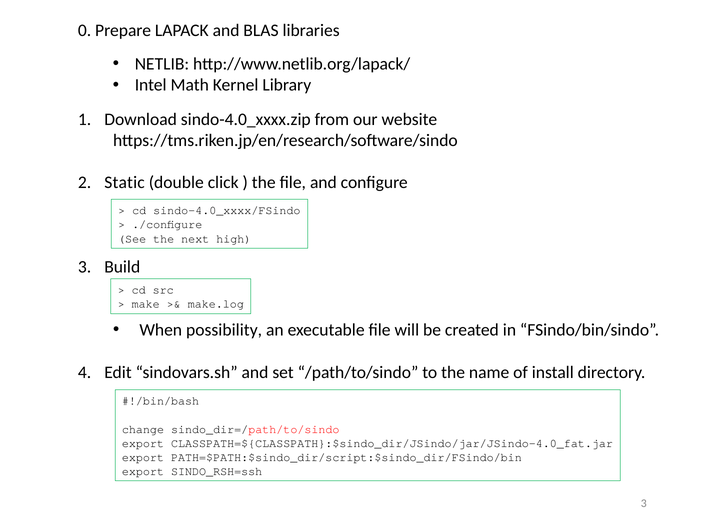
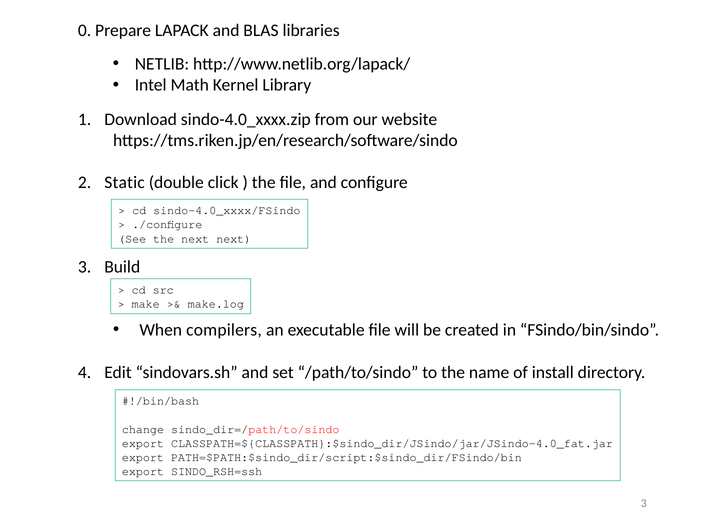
next high: high -> next (234, 238)
possibility: possibility -> compilers (224, 330)
